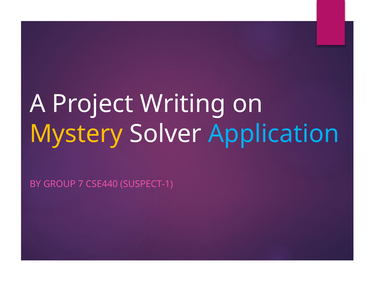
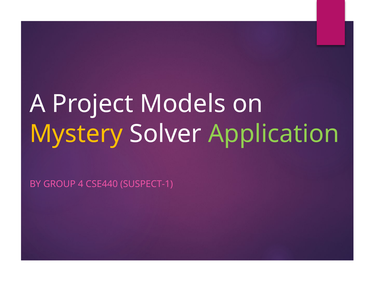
Writing: Writing -> Models (183, 104)
Application colour: light blue -> light green (274, 134)
7: 7 -> 4 (81, 184)
